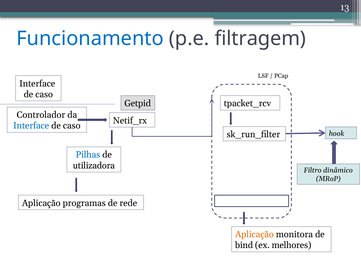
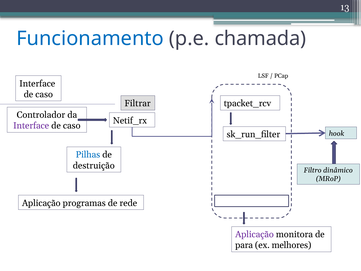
filtragem: filtragem -> chamada (260, 38)
Getpid: Getpid -> Filtrar (138, 103)
Interface colour: blue -> purple (31, 126)
utilizadora: utilizadora -> destruição (94, 165)
Aplicação colour: orange -> purple (254, 234)
bind: bind -> para (244, 245)
